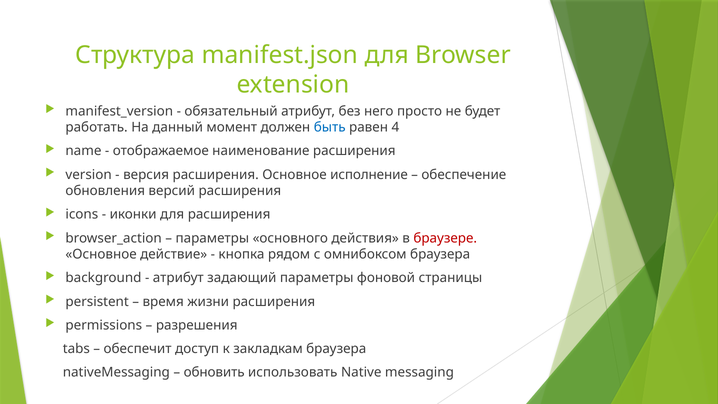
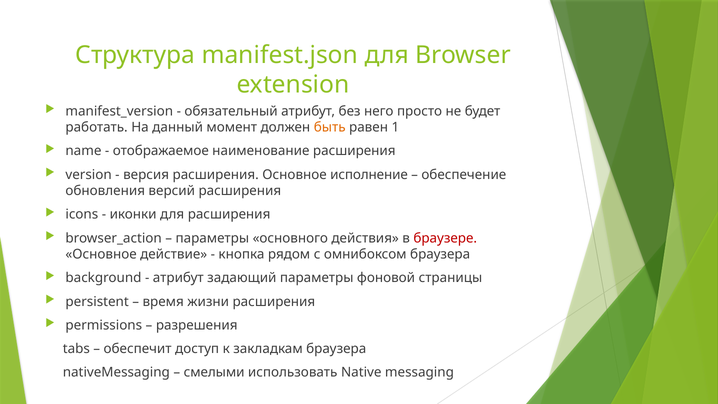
быть colour: blue -> orange (330, 127)
4: 4 -> 1 (395, 127)
обновить: обновить -> смелыми (214, 372)
